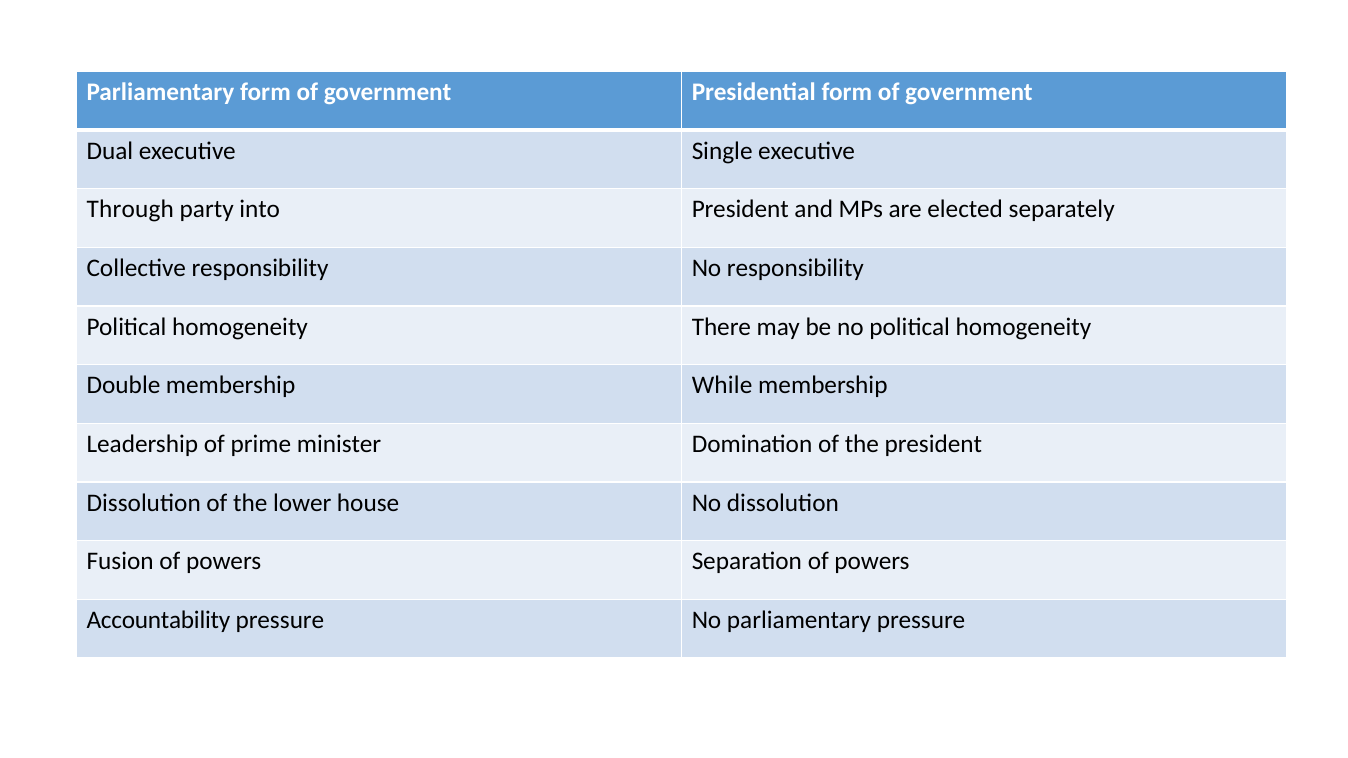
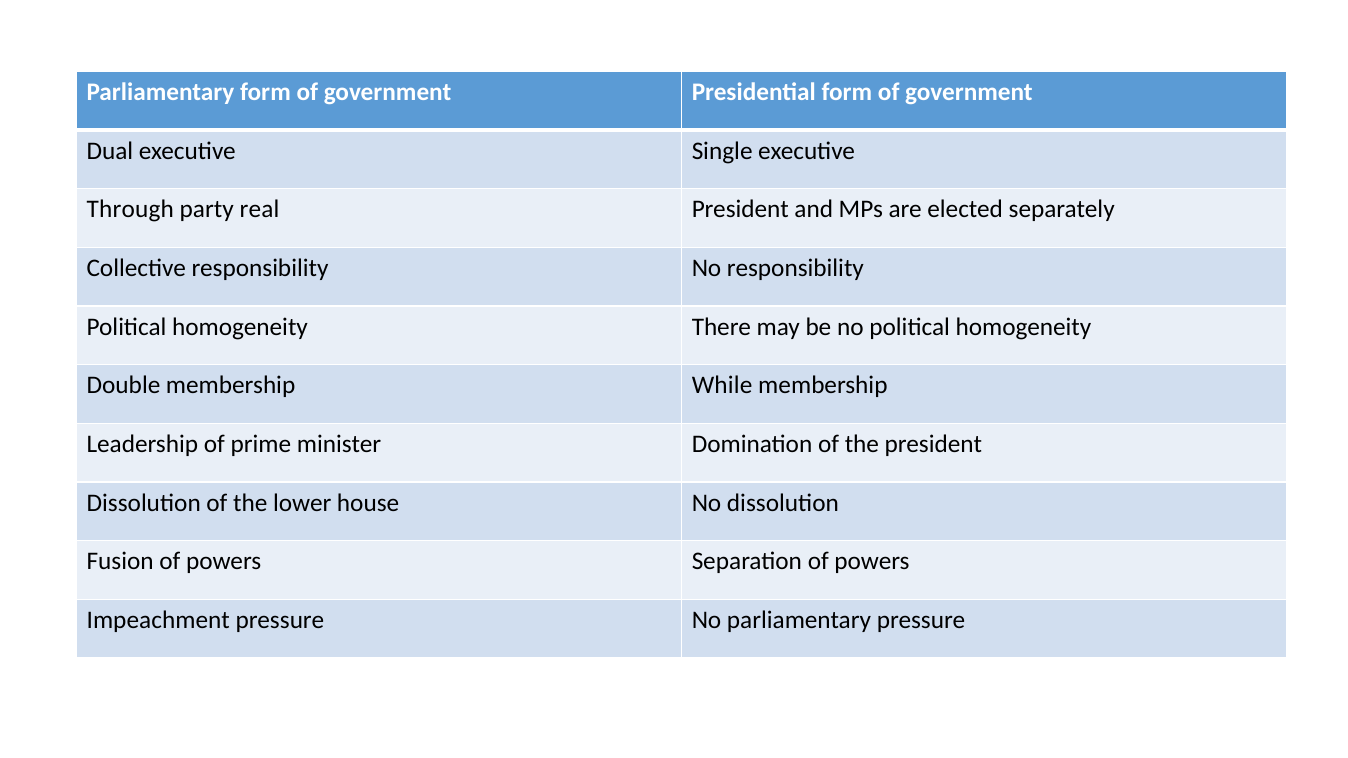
into: into -> real (260, 210)
Accountability: Accountability -> Impeachment (158, 620)
